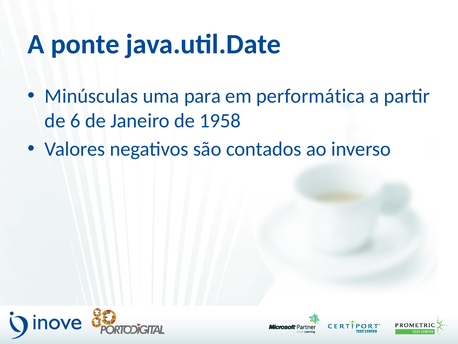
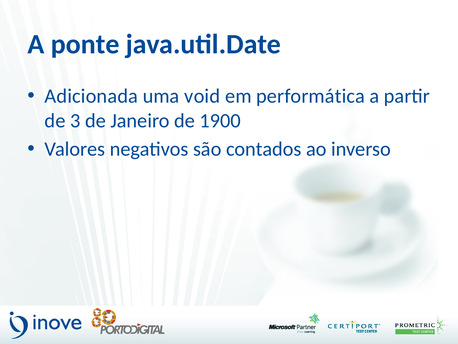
Minúsculas: Minúsculas -> Adicionada (91, 96)
para: para -> void (202, 96)
6: 6 -> 3 (75, 121)
1958: 1958 -> 1900 (220, 121)
